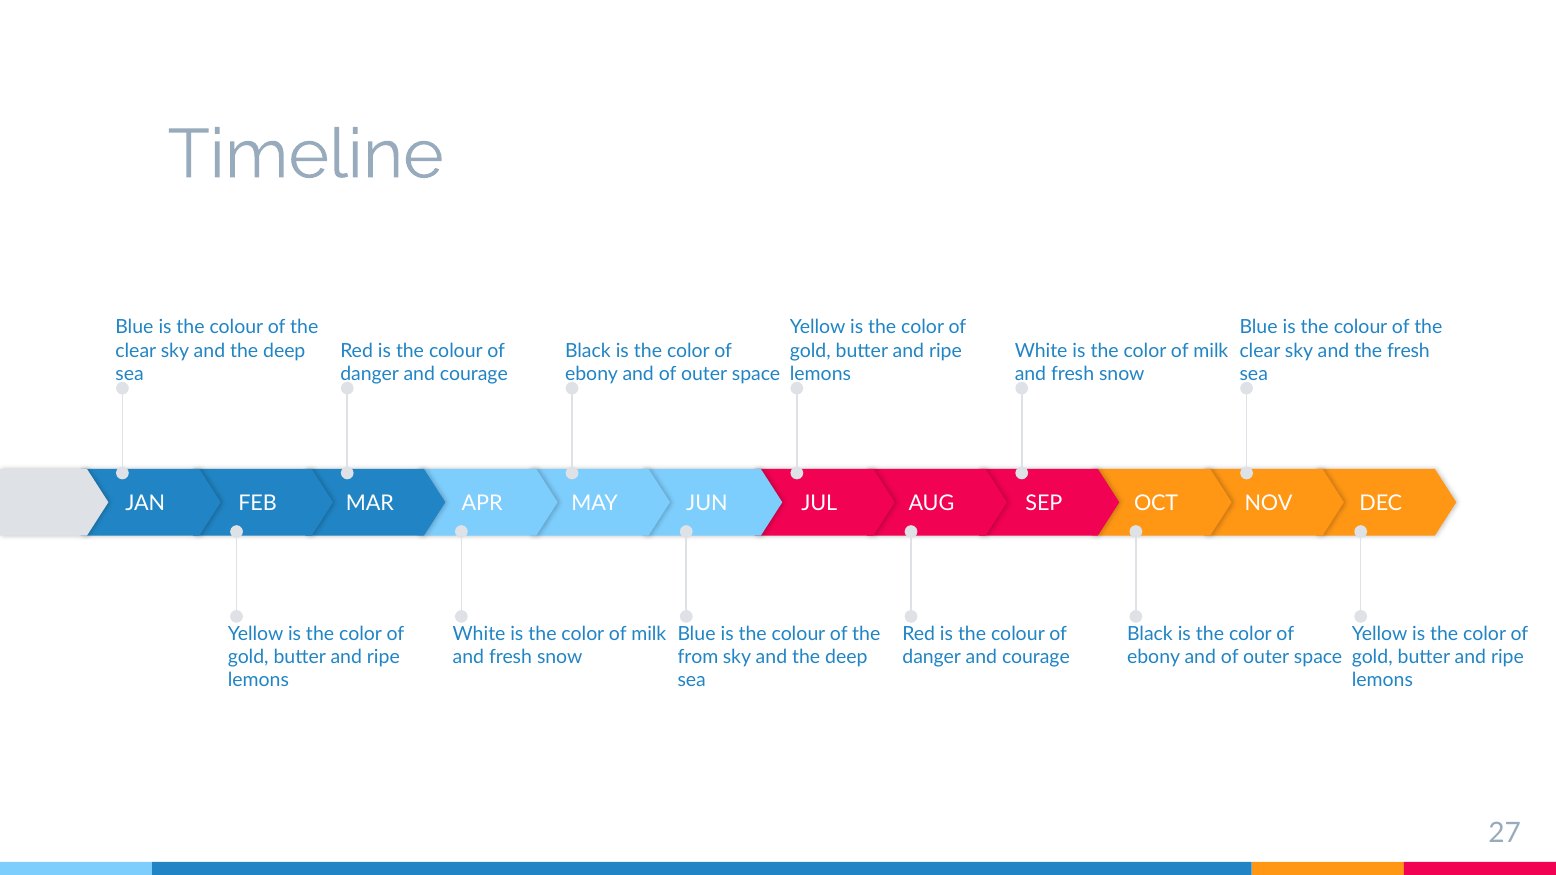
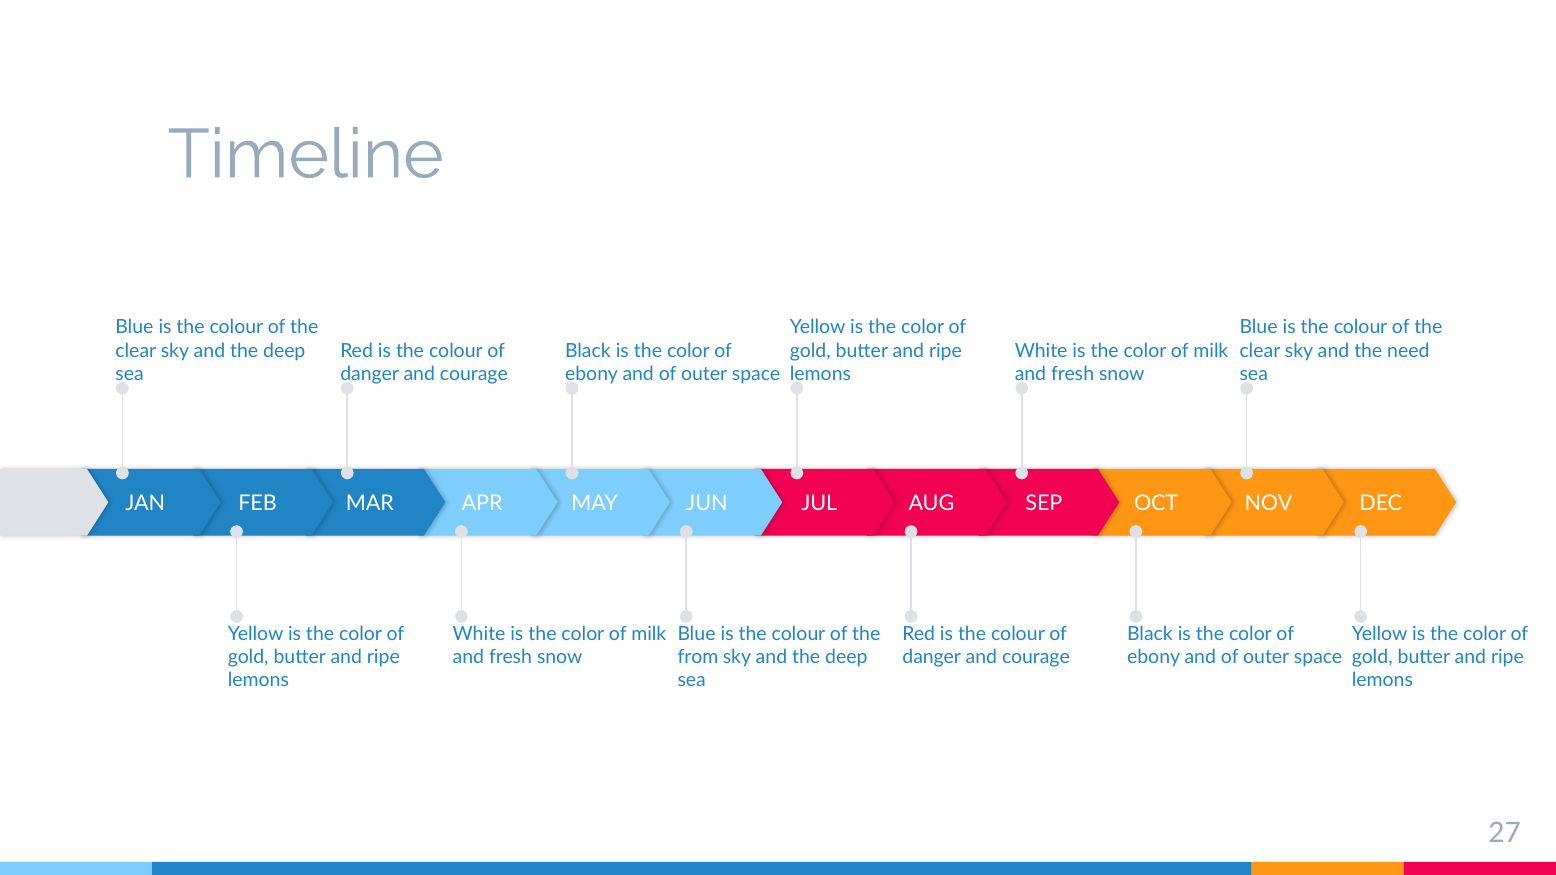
the fresh: fresh -> need (1408, 351)
